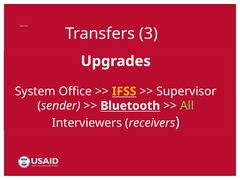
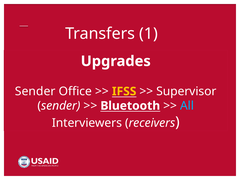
3: 3 -> 1 (148, 34)
System: System -> Sender (35, 91)
All colour: light green -> light blue (187, 106)
